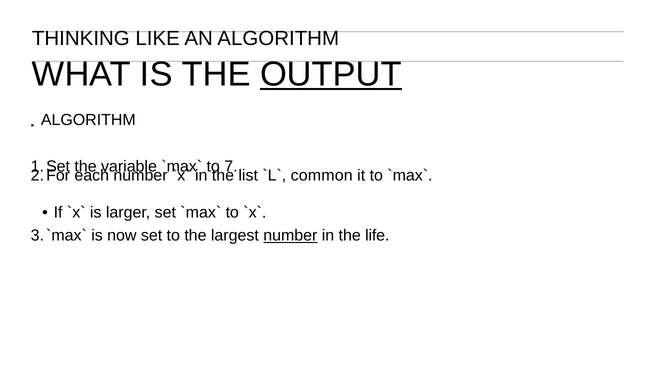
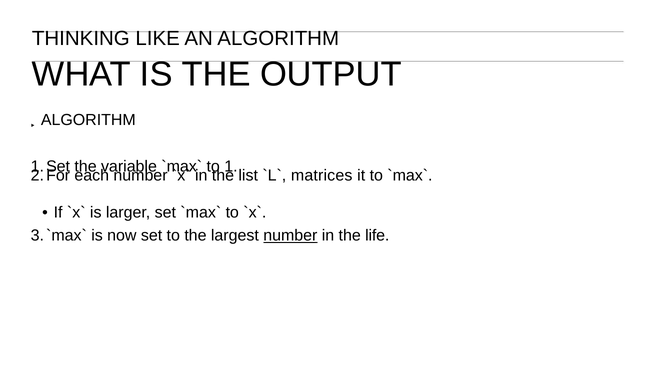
OUTPUT underline: present -> none (331, 74)
to 7: 7 -> 1 (231, 166)
common: common -> matrices (322, 175)
